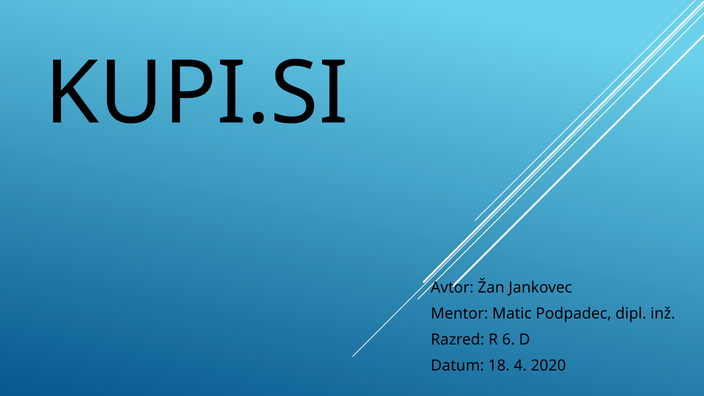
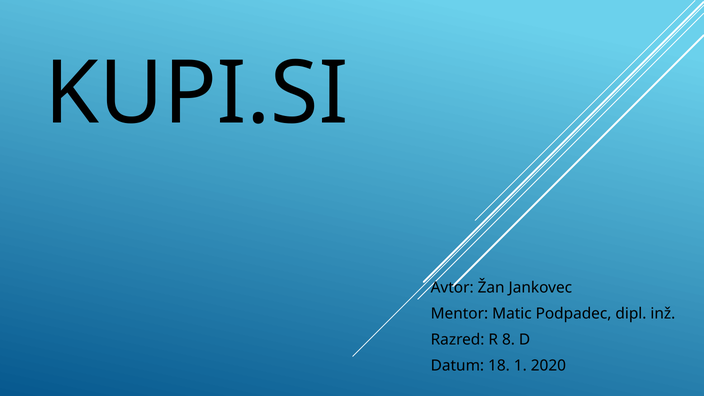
6: 6 -> 8 (508, 340)
4: 4 -> 1 (520, 366)
